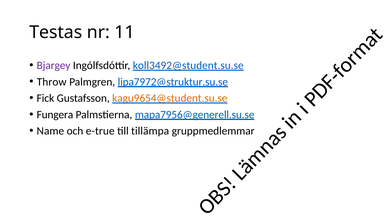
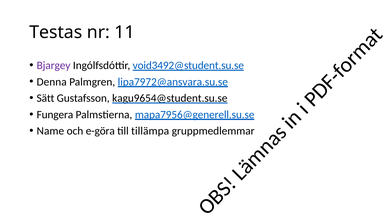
koll3492@student.su.se: koll3492@student.su.se -> void3492@student.su.se (188, 65)
Throw: Throw -> Denna (52, 82)
lipa7972@struktur.su.se: lipa7972@struktur.su.se -> lipa7972@ansvara.su.se (173, 82)
Fick: Fick -> Sätt (45, 98)
kagu9654@student.su.se colour: orange -> black (170, 98)
e-true: e-true -> e-göra (100, 131)
